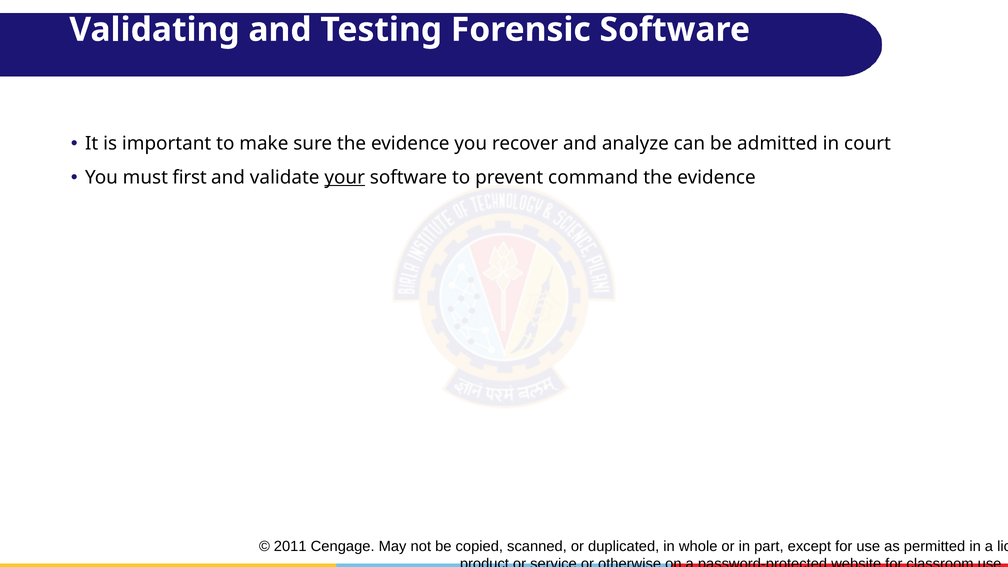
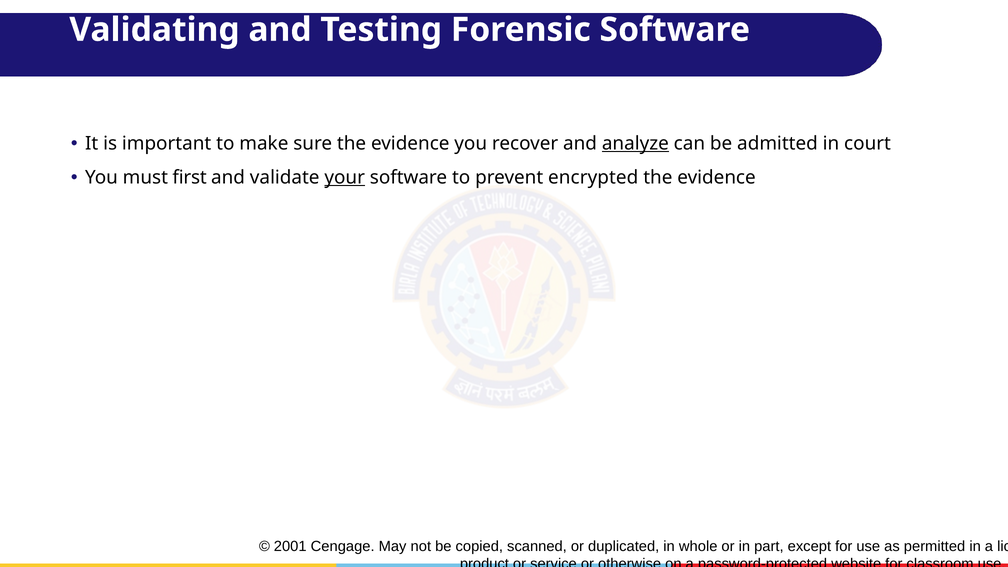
analyze underline: none -> present (635, 143)
command: command -> encrypted (593, 177)
2011: 2011 -> 2001 (290, 546)
